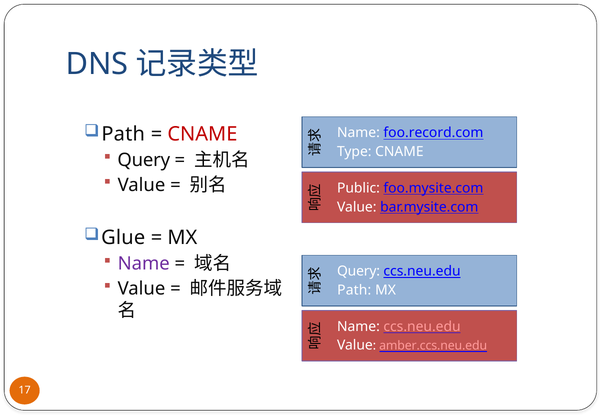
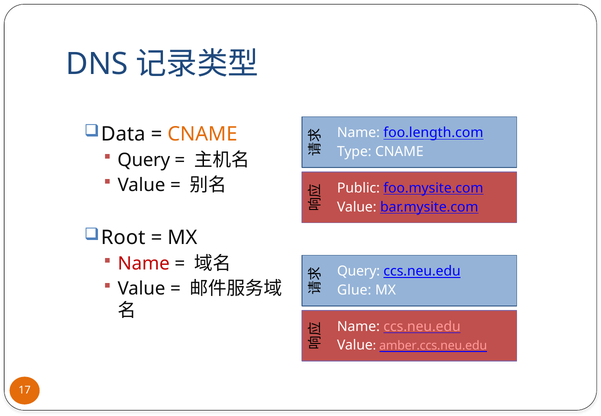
Path: Path -> Data (123, 134)
CNAME colour: red -> orange (202, 134)
foo.record.com: foo.record.com -> foo.length.com (433, 133)
Glue: Glue -> Root (123, 238)
Name colour: purple -> red (144, 264)
Path: Path -> Glue (354, 290)
